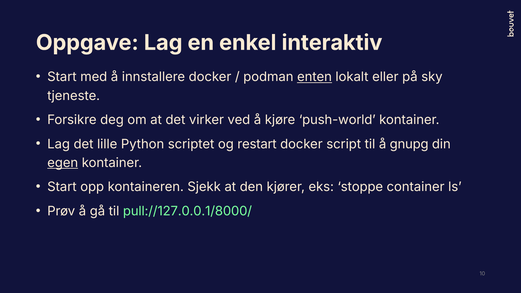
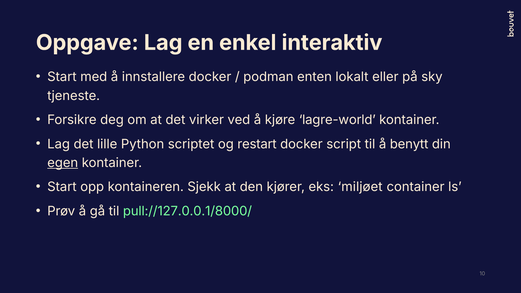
enten underline: present -> none (315, 77)
push-world: push-world -> lagre-world (337, 120)
gnupg: gnupg -> benytt (409, 144)
stoppe: stoppe -> miljøet (360, 187)
